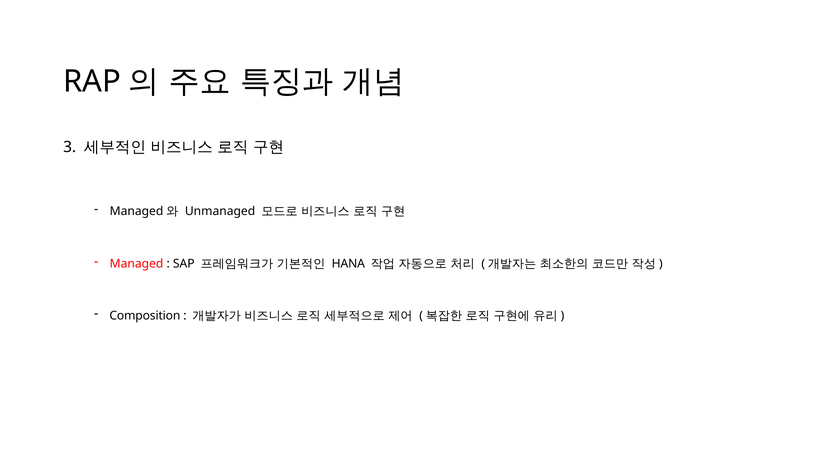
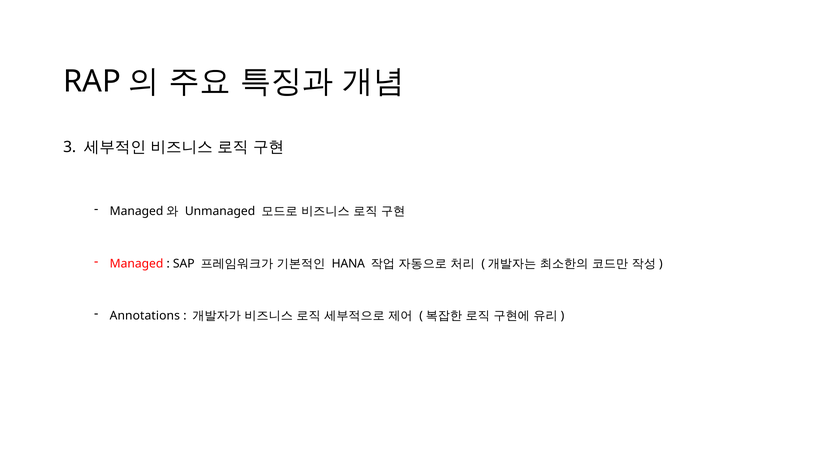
Composition: Composition -> Annotations (145, 316)
